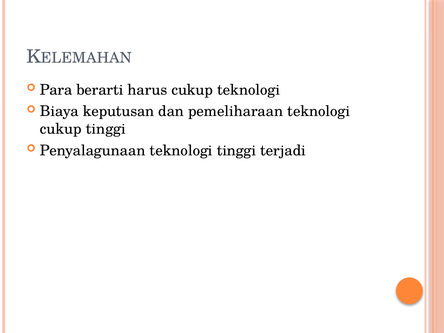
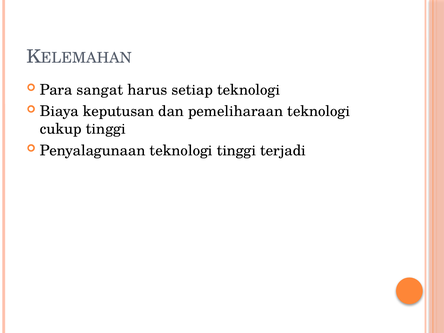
berarti: berarti -> sangat (100, 90)
harus cukup: cukup -> setiap (192, 90)
